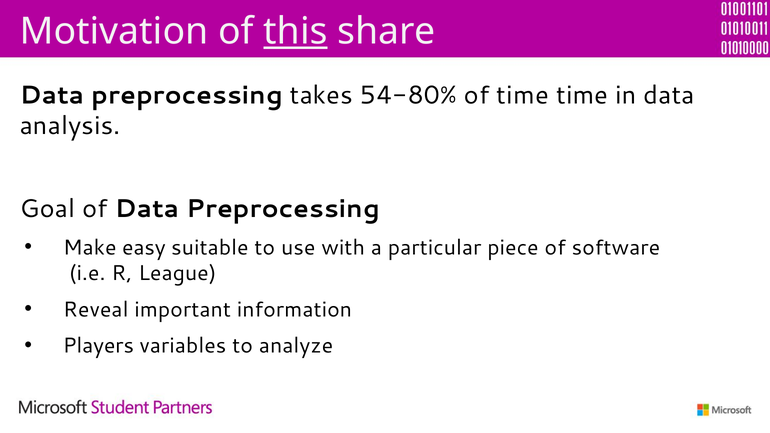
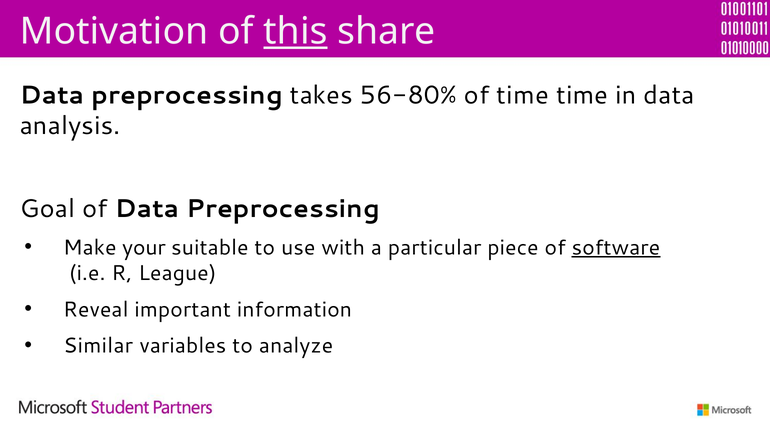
54-80%: 54-80% -> 56-80% (408, 95)
easy: easy -> your (144, 248)
software underline: none -> present (616, 248)
Players: Players -> Similar (98, 346)
